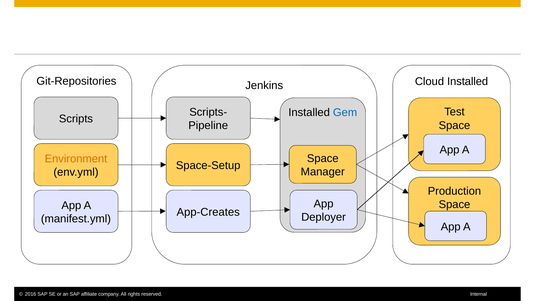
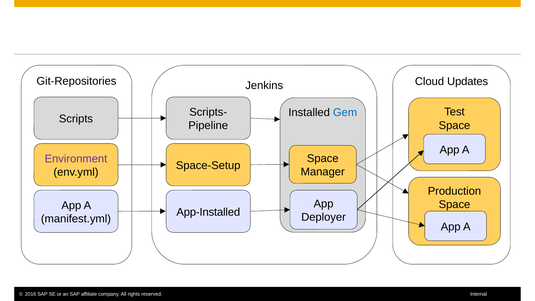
Cloud Installed: Installed -> Updates (468, 82)
Environment colour: orange -> purple (76, 159)
App-Creates: App-Creates -> App-Installed (208, 212)
